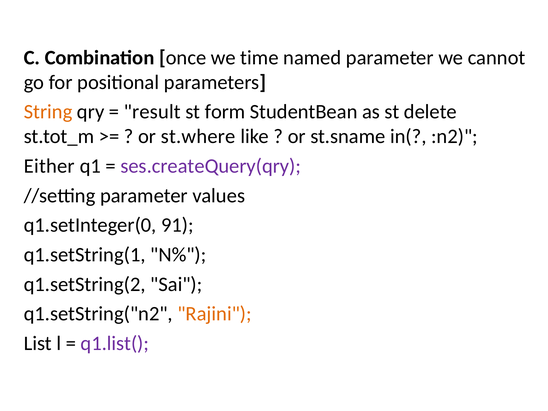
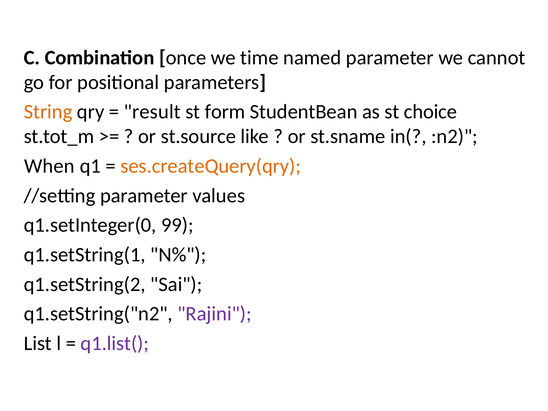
delete: delete -> choice (430, 112)
st.where: st.where -> st.source (198, 137)
Either: Either -> When (49, 166)
ses.createQuery(qry colour: purple -> orange (211, 166)
91: 91 -> 99 (177, 225)
Rajini colour: orange -> purple (215, 314)
